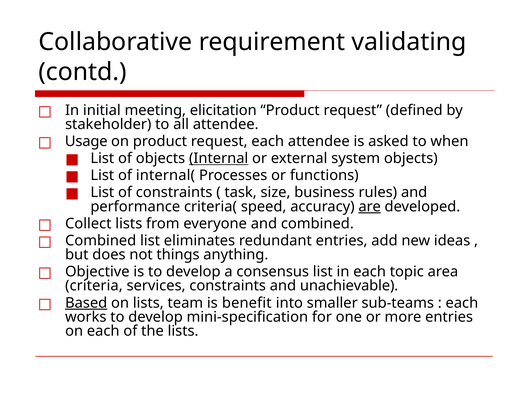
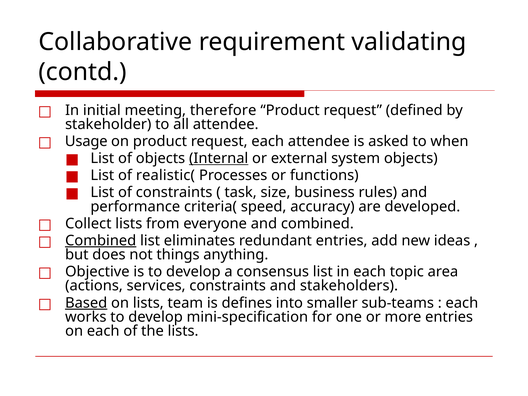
elicitation: elicitation -> therefore (223, 110)
internal(: internal( -> realistic( (165, 175)
are underline: present -> none (370, 207)
Combined underline: none -> present (101, 241)
criteria: criteria -> actions (94, 286)
unachievable: unachievable -> stakeholders (349, 286)
benefit: benefit -> defines (247, 303)
